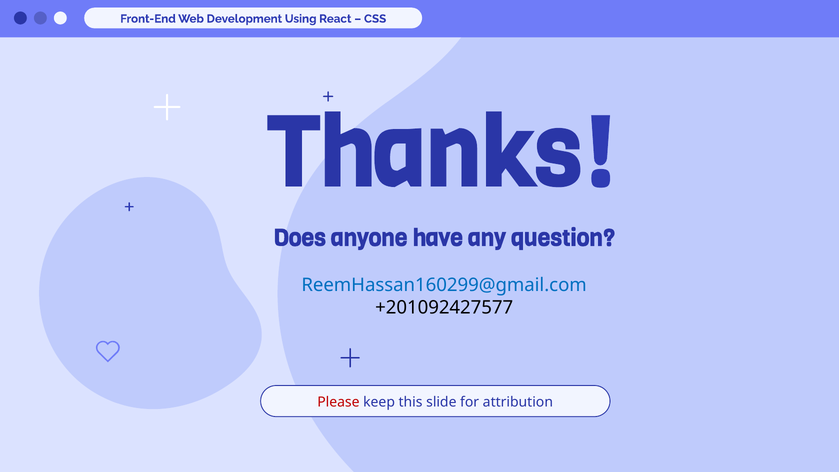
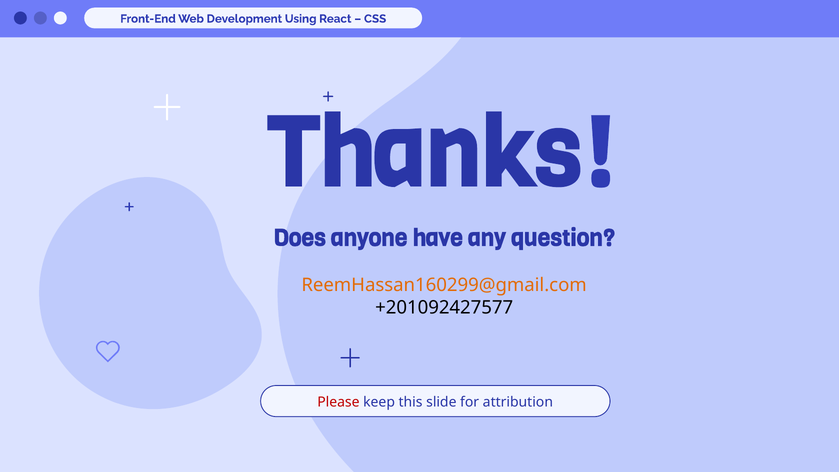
ReemHassan160299@gmail.com colour: blue -> orange (444, 285)
